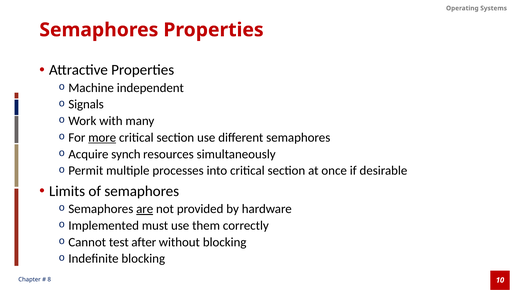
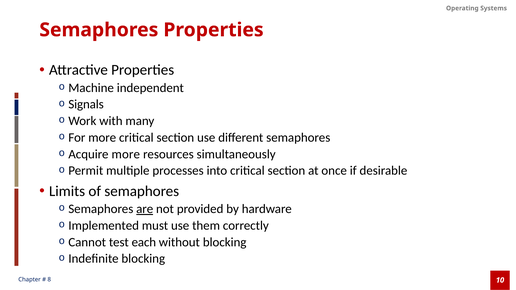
more underline: present -> none (102, 138)
Acquire synch: synch -> more (126, 154)
after: after -> each (144, 242)
